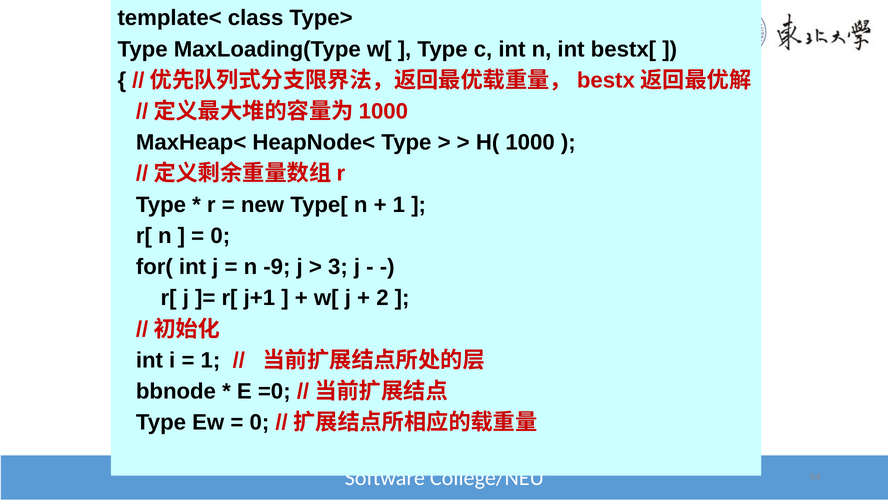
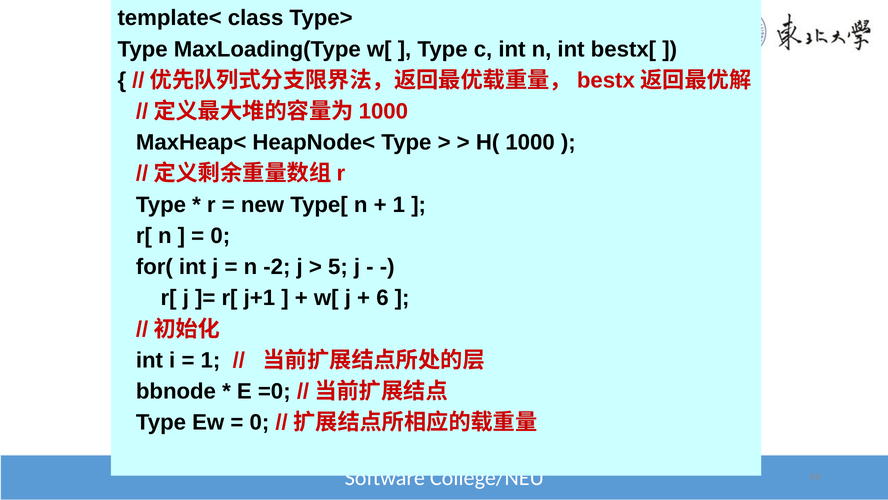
-9: -9 -> -2 (277, 267)
3: 3 -> 5 (338, 267)
2: 2 -> 6 (382, 298)
